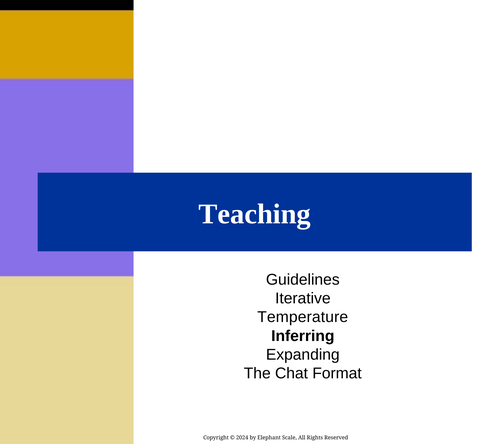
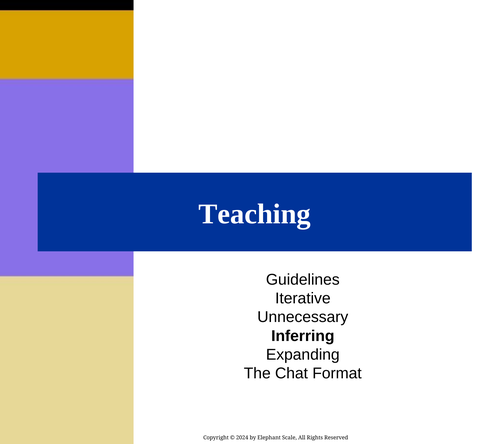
Temperature: Temperature -> Unnecessary (303, 317)
